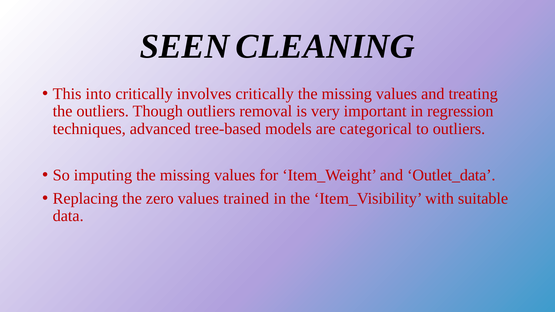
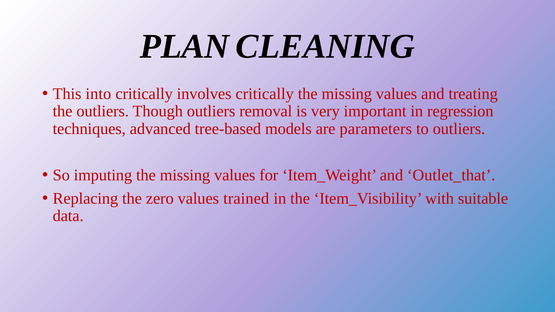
SEEN: SEEN -> PLAN (185, 47)
categorical: categorical -> parameters (376, 129)
Outlet_data: Outlet_data -> Outlet_that (451, 175)
